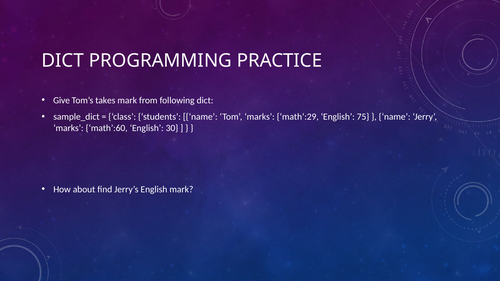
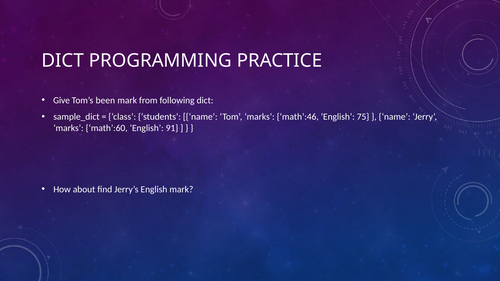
takes: takes -> been (105, 100)
math’:29: math’:29 -> math’:46 (298, 117)
30: 30 -> 91 (172, 128)
